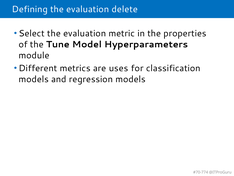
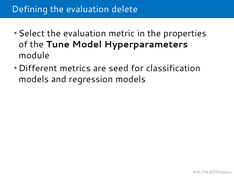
uses: uses -> seed (119, 68)
